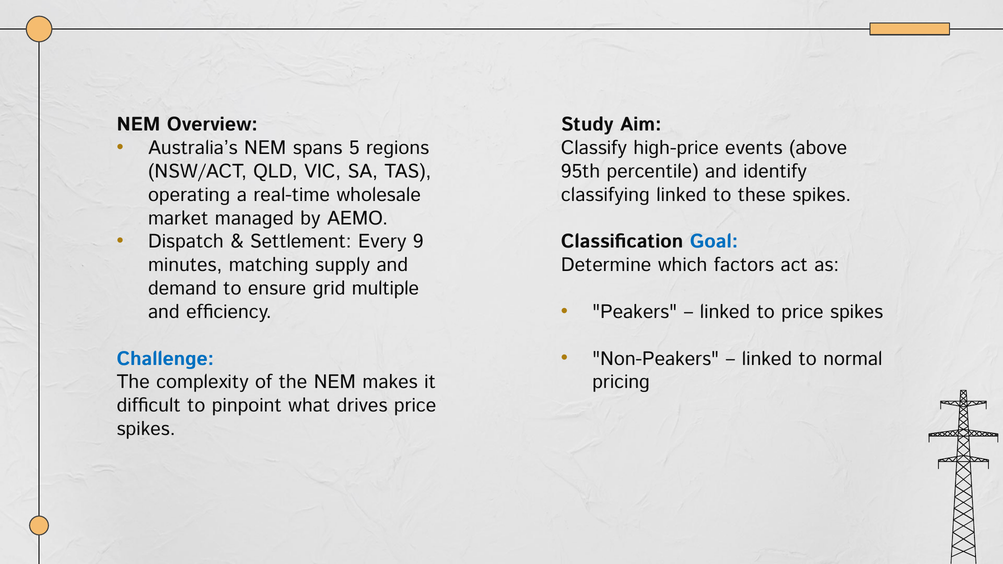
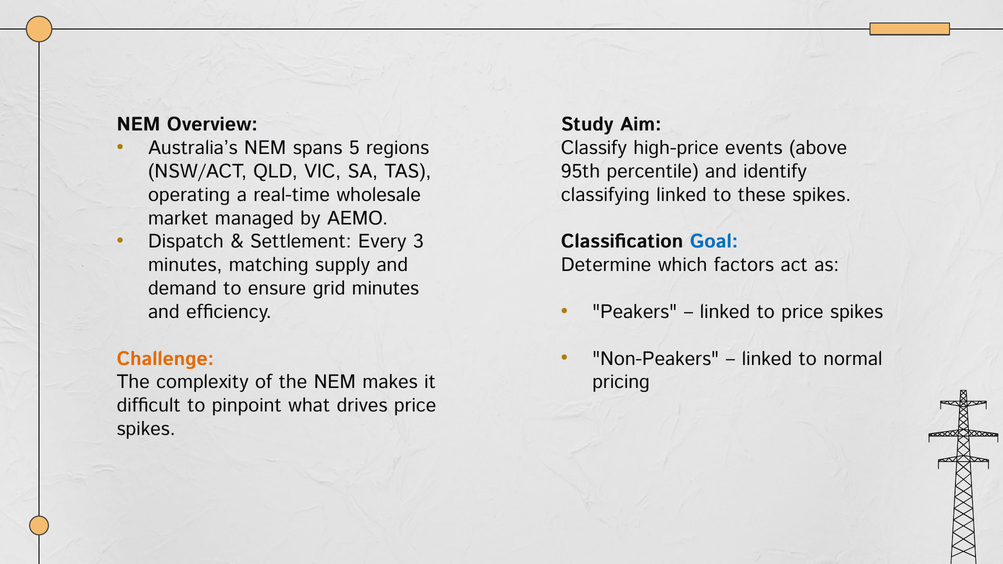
9: 9 -> 3 (418, 242)
grid multiple: multiple -> minutes (385, 288)
Challenge colour: blue -> orange (165, 359)
